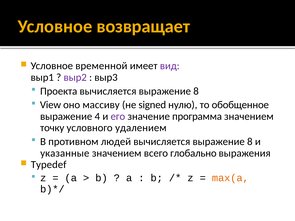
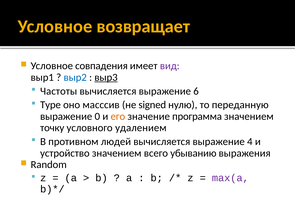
временной: временной -> совпадения (101, 66)
выр2 colour: purple -> blue (75, 77)
выр3 underline: none -> present (106, 77)
Проекта: Проекта -> Частоты (59, 91)
8: 8 -> 6 (196, 91)
View: View -> Type (50, 105)
массиву: массиву -> масссив (101, 105)
обобщенное: обобщенное -> переданную (240, 105)
4: 4 -> 0 (97, 116)
его colour: purple -> orange (118, 116)
8: 8 -> 4 (250, 142)
указанные: указанные -> устройство (65, 153)
глобально: глобально -> убыванию (193, 153)
Typedef: Typedef -> Random (49, 165)
max(a colour: orange -> purple (230, 178)
